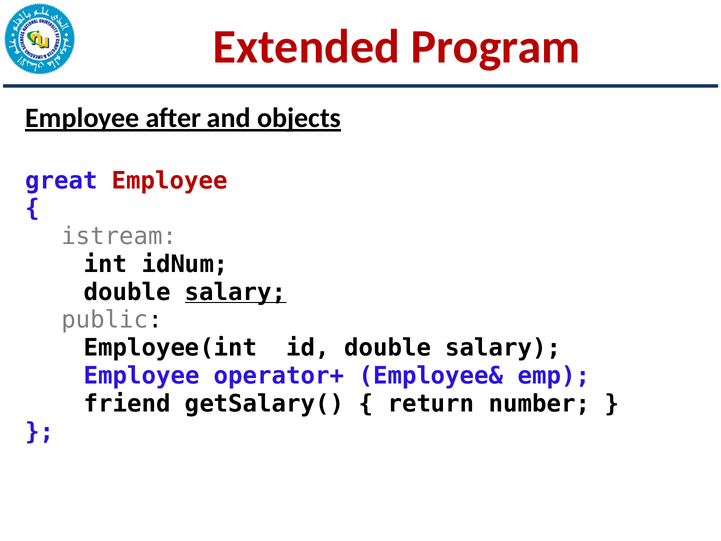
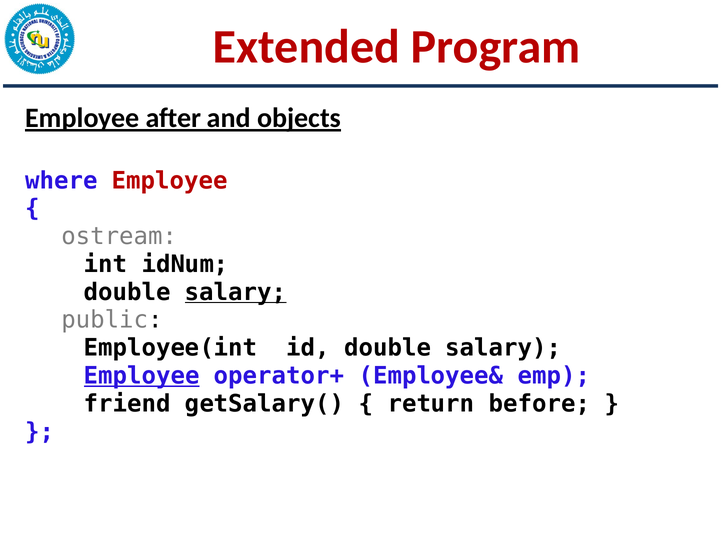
great: great -> where (61, 181)
istream: istream -> ostream (119, 236)
Employee underline: none -> present (142, 376)
number: number -> before (539, 404)
